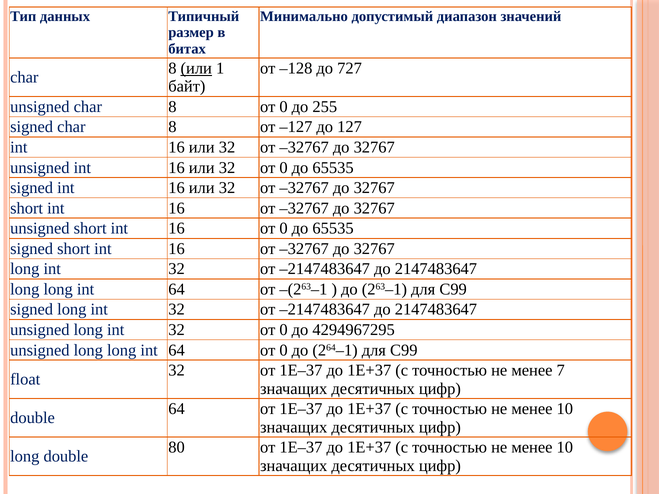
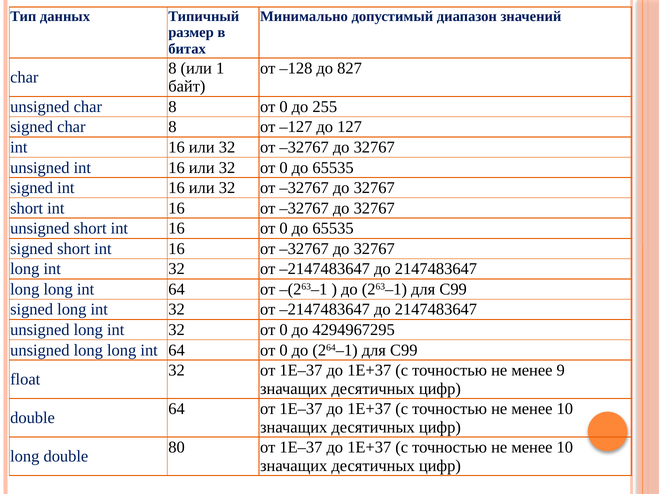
или underline: present -> none (196, 68)
727: 727 -> 827 (350, 68)
7: 7 -> 9 (561, 371)
